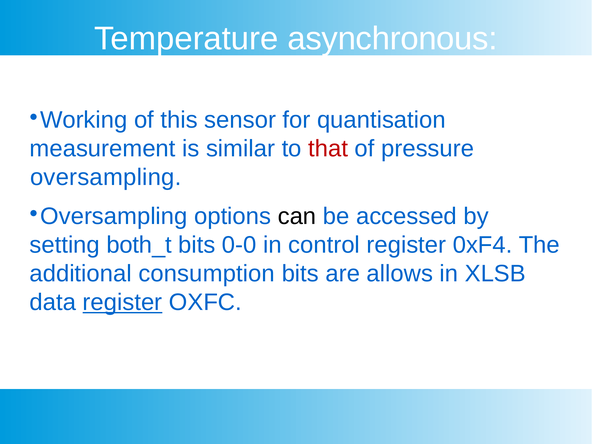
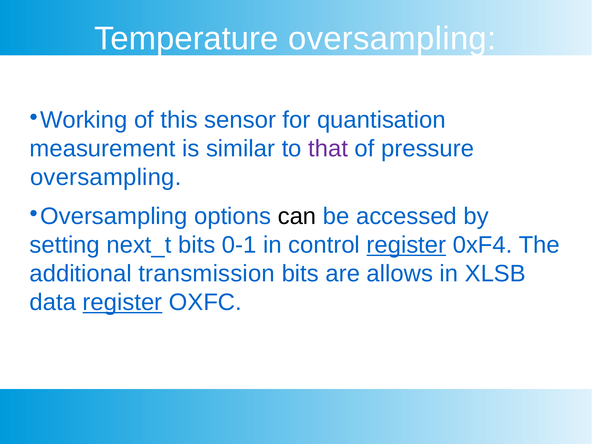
Temperature asynchronous: asynchronous -> oversampling (392, 39)
that colour: red -> purple (328, 149)
both_t: both_t -> next_t (139, 245)
0-0: 0-0 -> 0-1 (239, 245)
register underline: none -> present (406, 245)
consumption: consumption -> transmission (207, 274)
